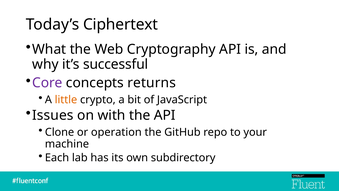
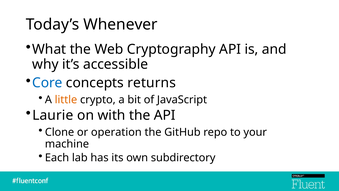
Ciphertext: Ciphertext -> Whenever (120, 24)
successful: successful -> accessible (116, 64)
Core colour: purple -> blue (47, 83)
Issues: Issues -> Laurie (53, 115)
